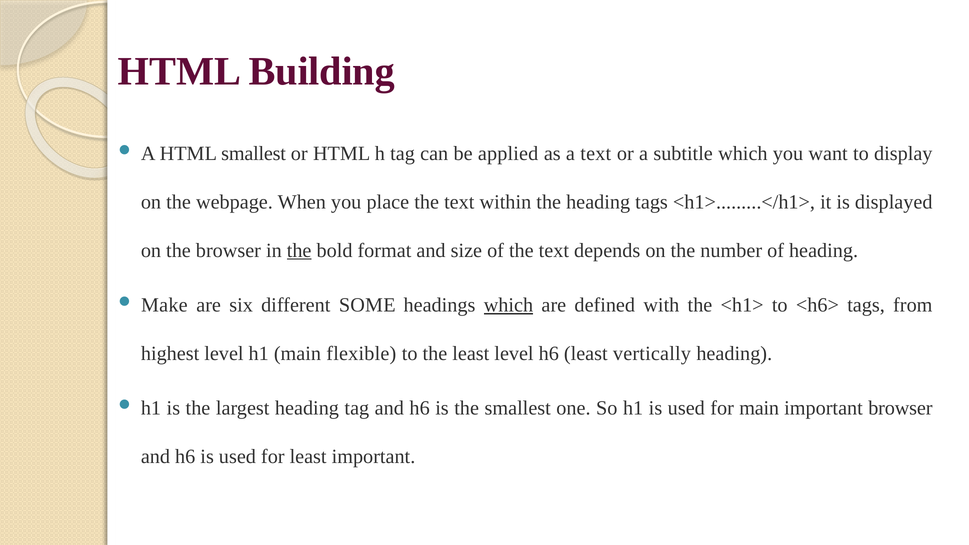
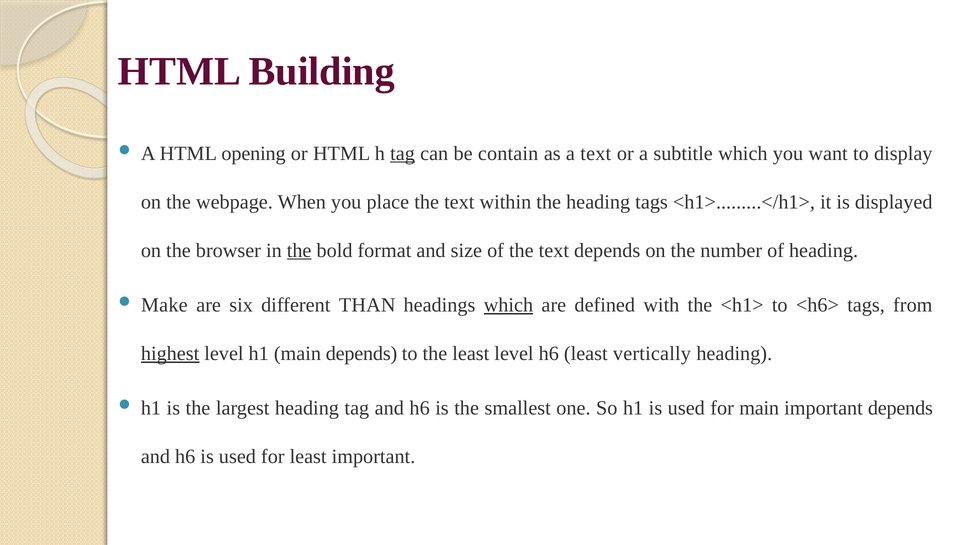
HTML smallest: smallest -> opening (254, 153)
tag underline: none -> present (403, 153)
applied: applied -> contain (508, 153)
SOME: SOME -> THAN (367, 305)
highest underline: none -> present (170, 354)
main flexible: flexible -> depends (362, 354)
important browser: browser -> depends (900, 408)
